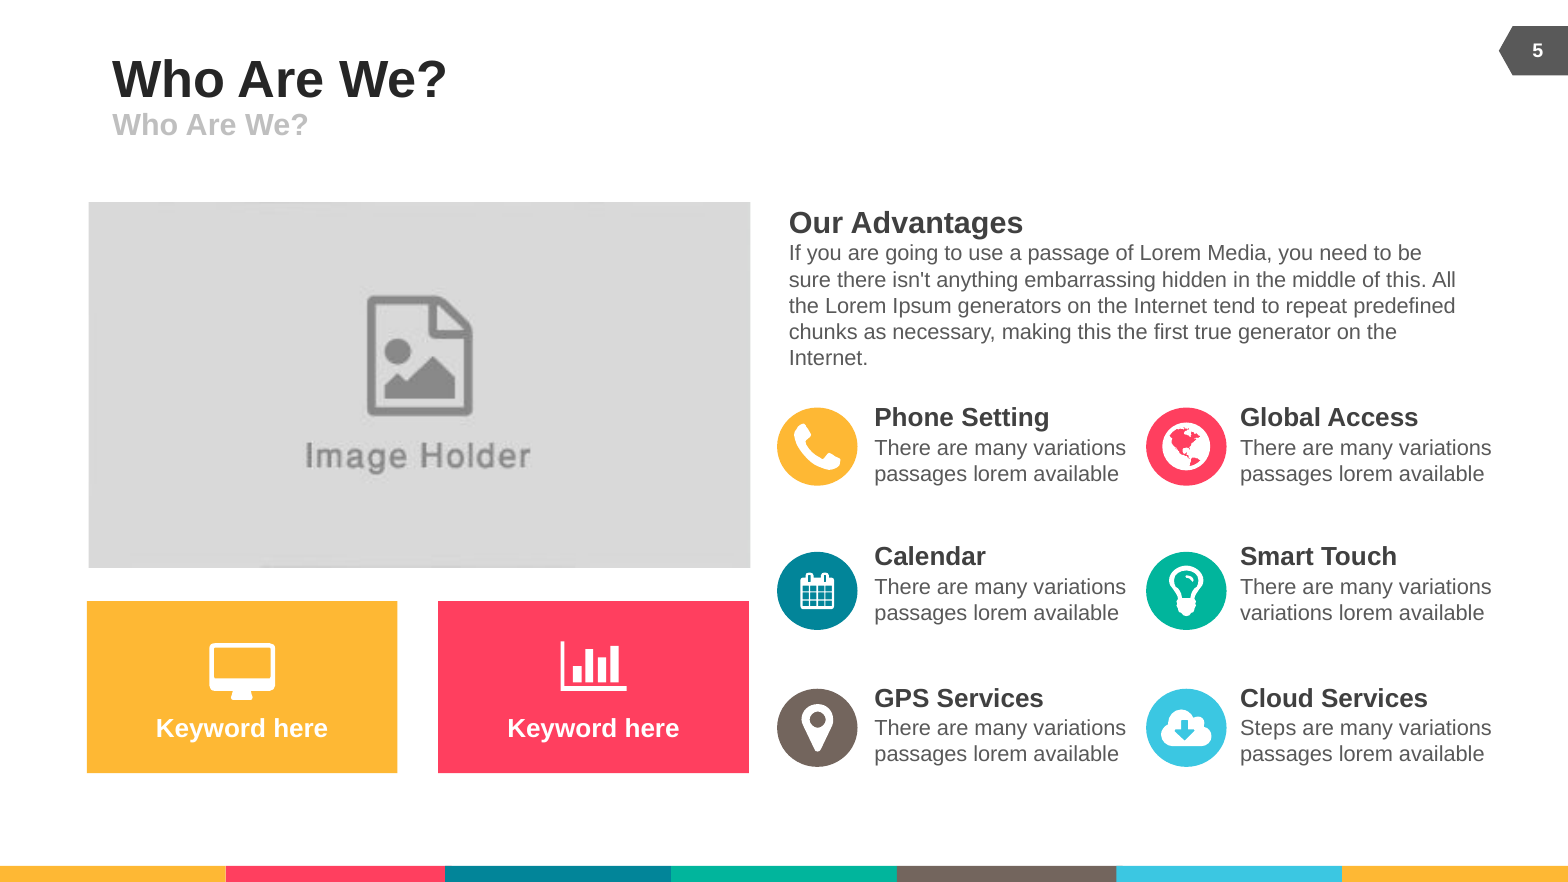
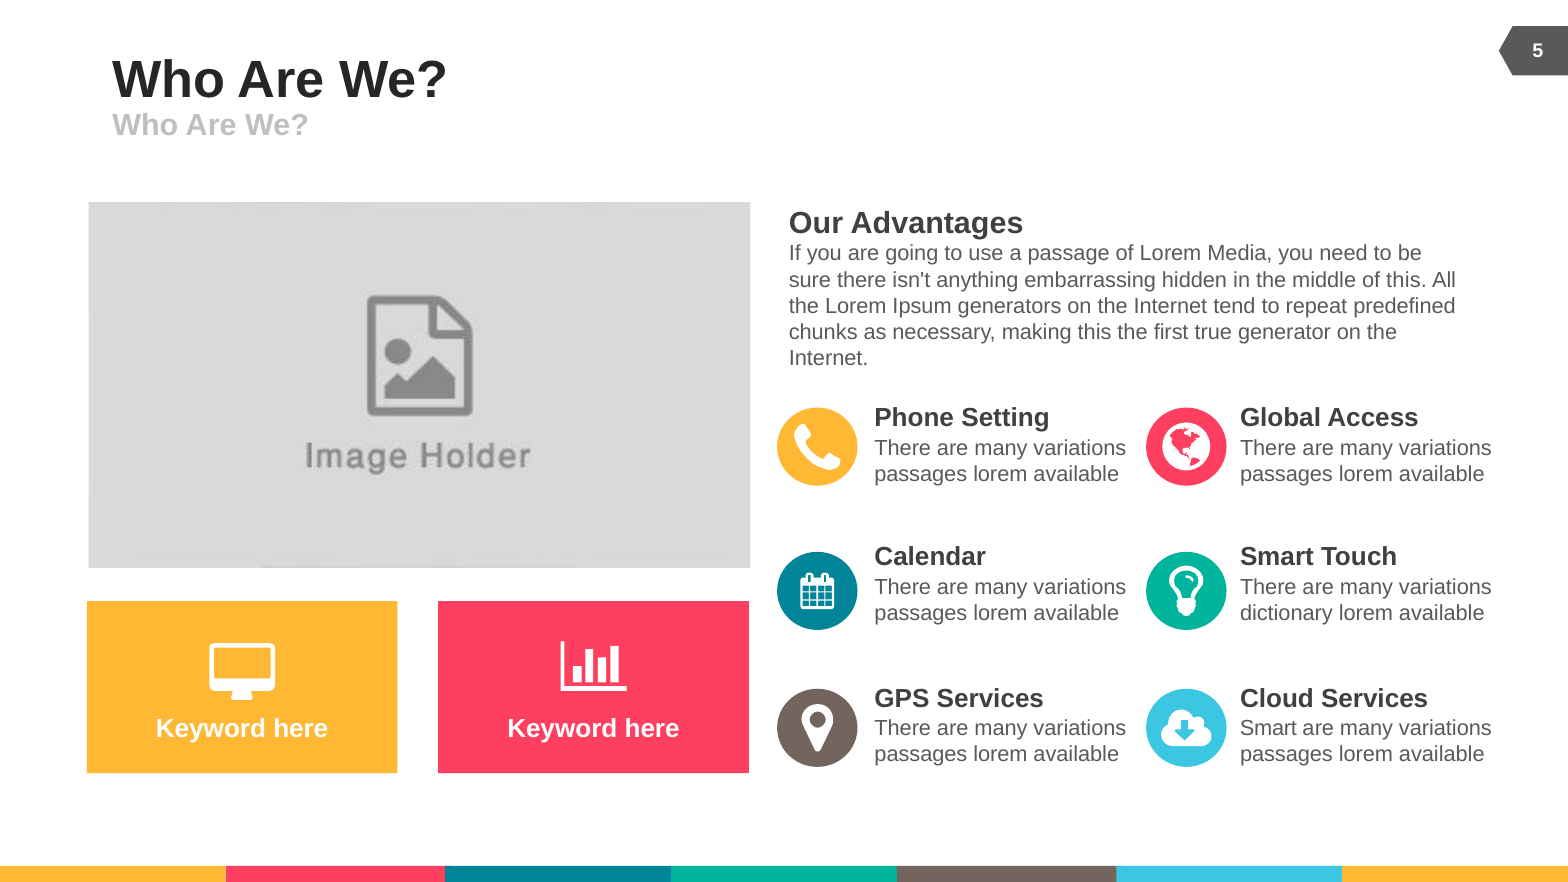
variations: variations -> dictionary (1286, 613)
Steps: Steps -> Smart (1268, 729)
